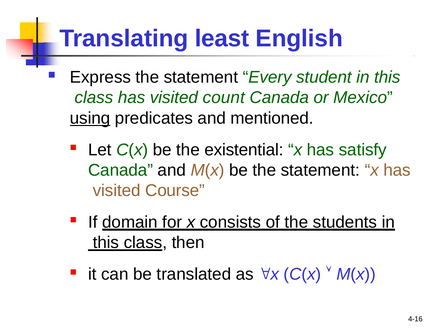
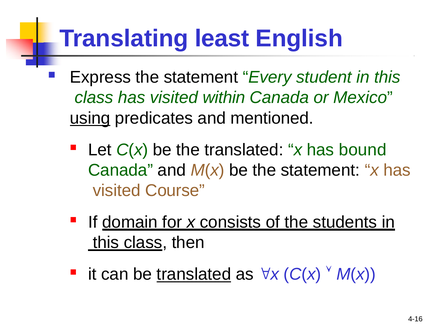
count: count -> within (224, 98)
the existential: existential -> translated (244, 150)
satisfy: satisfy -> bound (363, 150)
translated underline: none -> present (194, 274)
